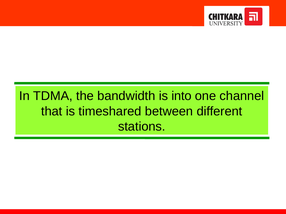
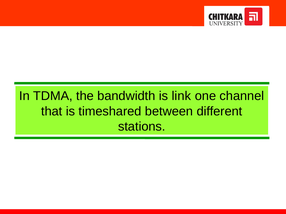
into: into -> link (181, 96)
